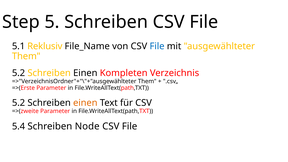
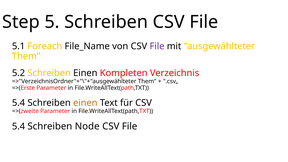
Reklusiv: Reklusiv -> Foreach (45, 46)
File colour: blue -> purple (157, 46)
5.2: 5.2 -> 5.4 (19, 103)
